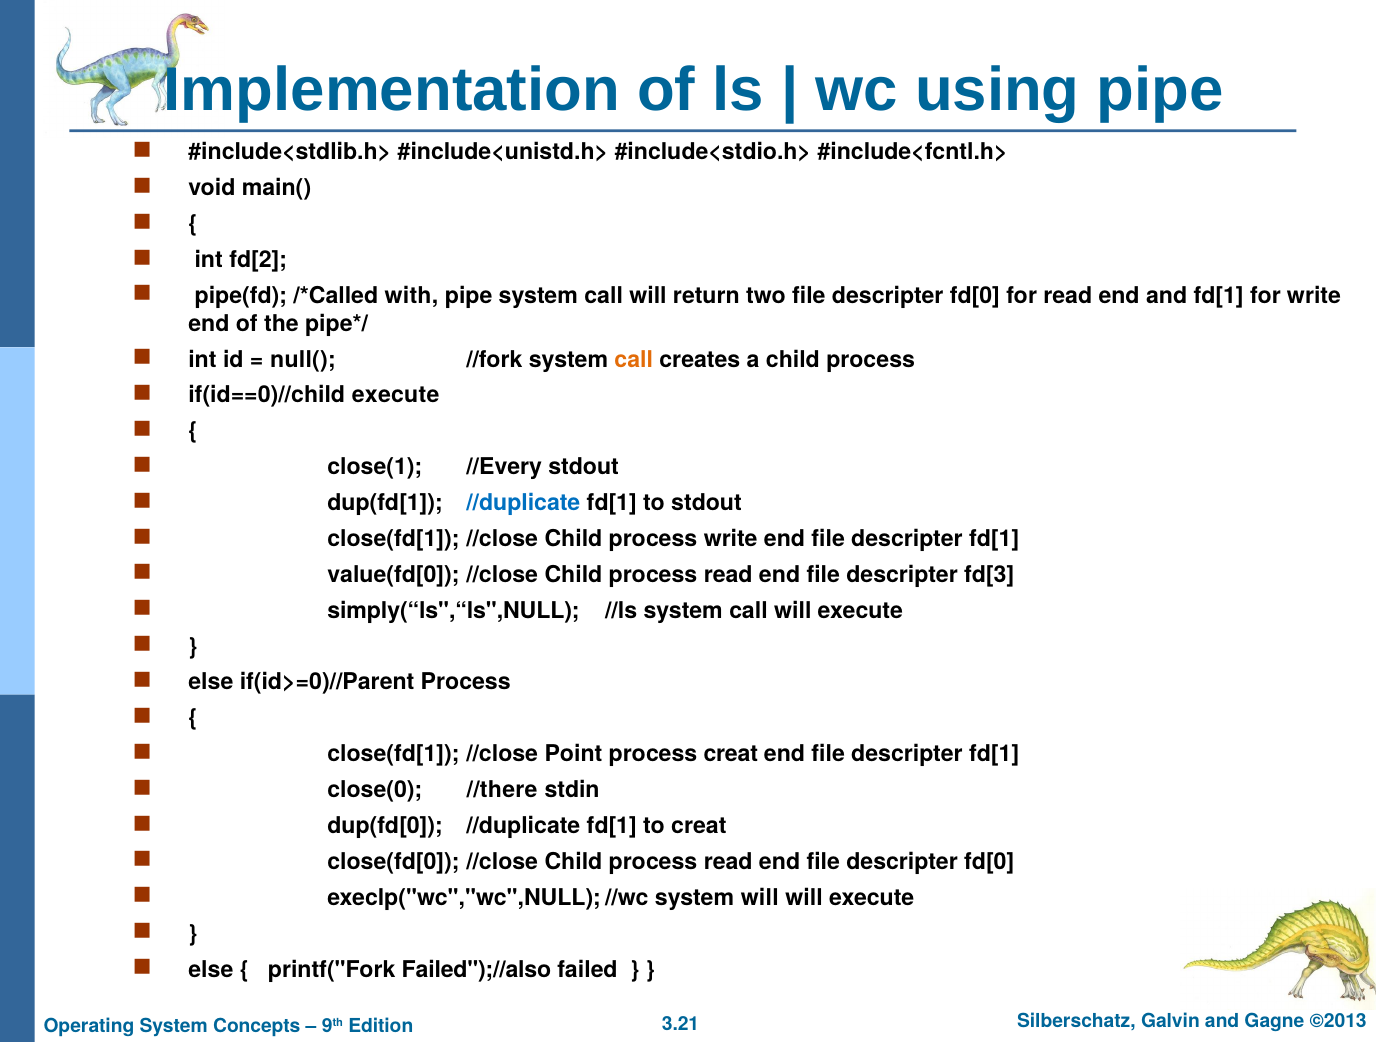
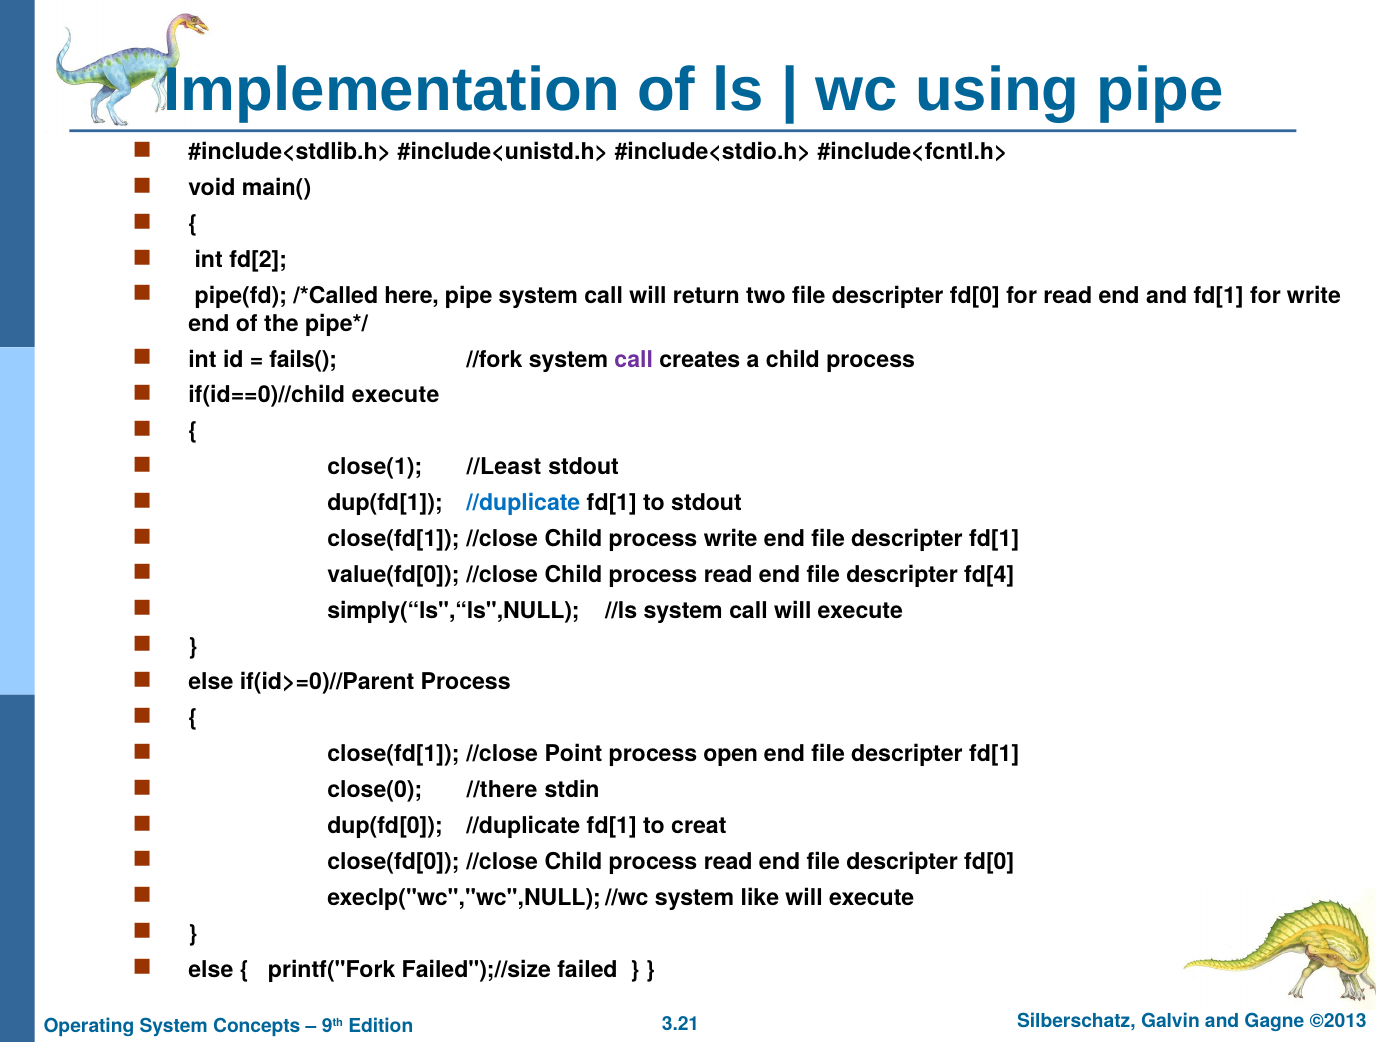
with: with -> here (412, 296)
null(: null( -> fails( (303, 359)
call colour: orange -> purple (634, 359)
//Every: //Every -> //Least (504, 467)
fd[3: fd[3 -> fd[4 (989, 575)
process creat: creat -> open (731, 754)
system will: will -> like (760, 897)
Failed");//also: Failed");//also -> Failed");//size (476, 969)
